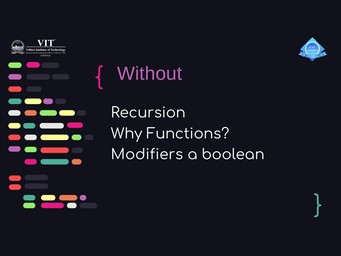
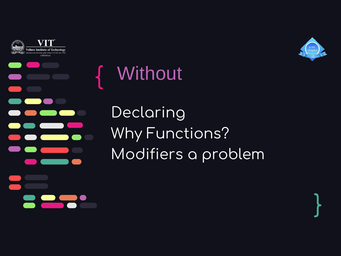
Recursion: Recursion -> Declaring (148, 113)
boolean: boolean -> problem (233, 154)
